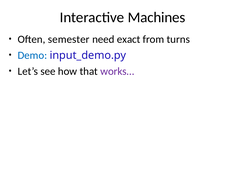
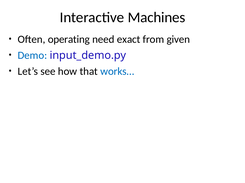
semester: semester -> operating (69, 39)
turns: turns -> given (178, 39)
works… colour: purple -> blue (117, 72)
